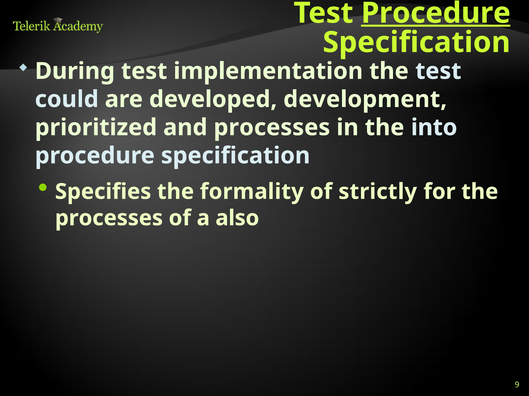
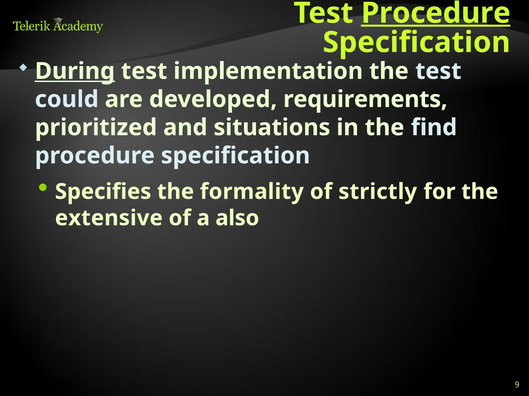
During underline: none -> present (75, 71)
development: development -> requirements (365, 99)
and processes: processes -> situations (272, 128)
into: into -> find (434, 128)
processes: processes -> extensive (109, 218)
